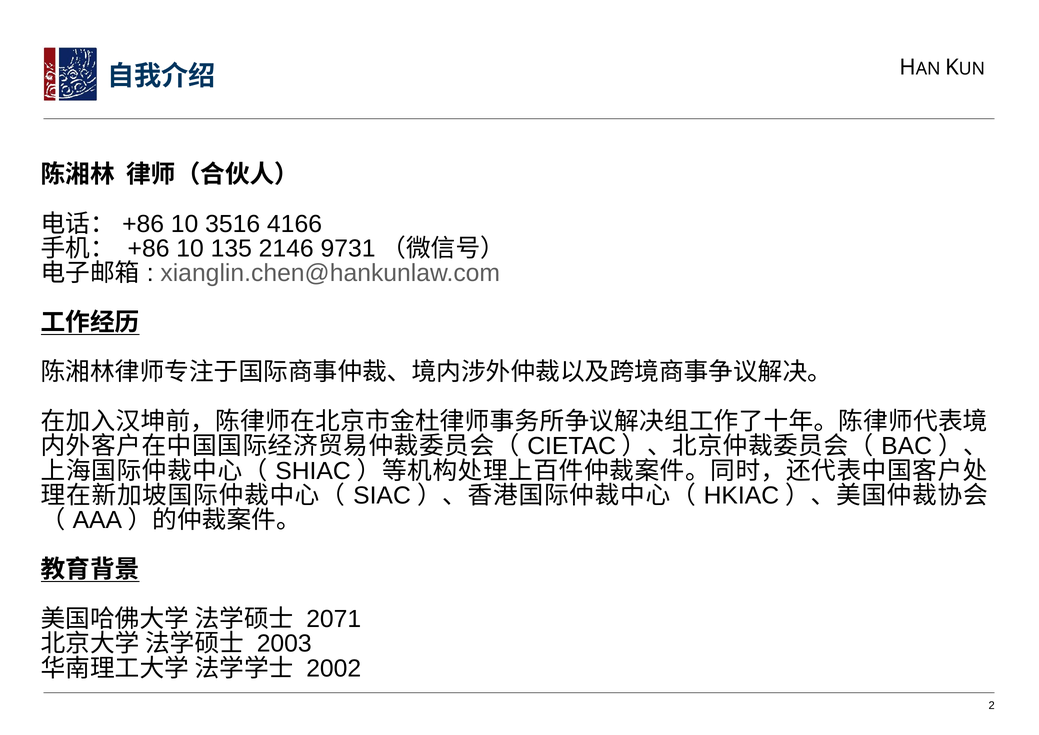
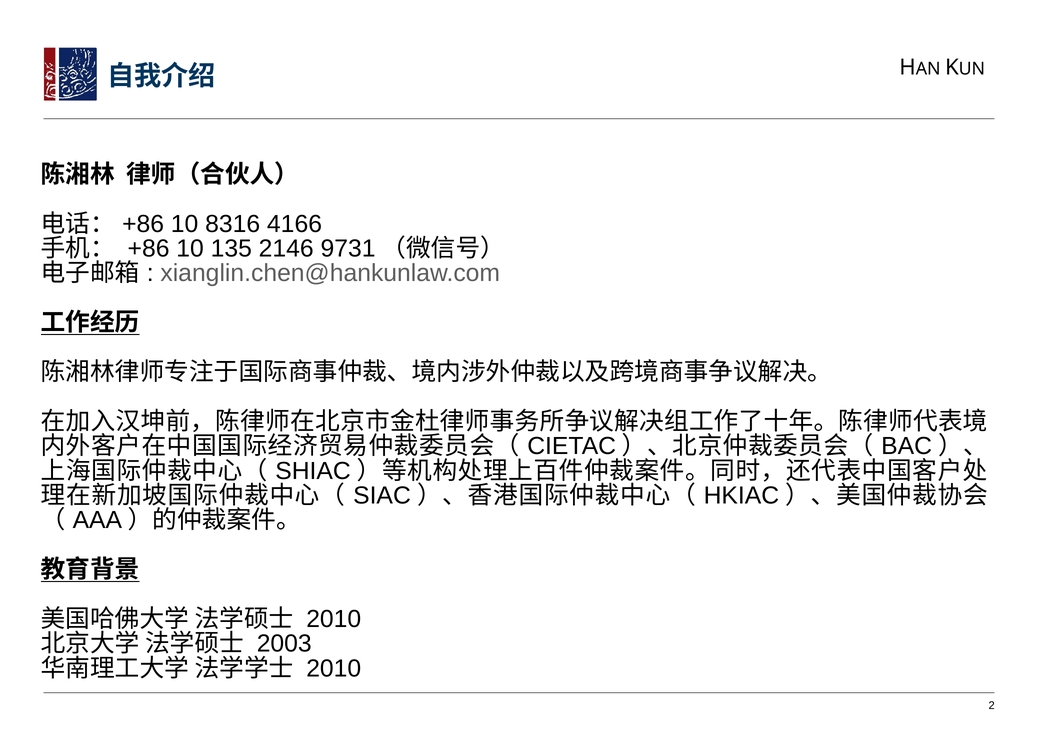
3516: 3516 -> 8316 (233, 224)
2071: 2071 -> 2010 (334, 619)
2002: 2002 -> 2010 (334, 669)
